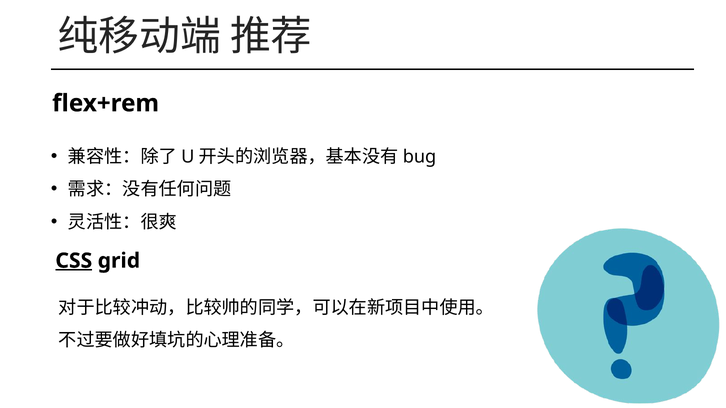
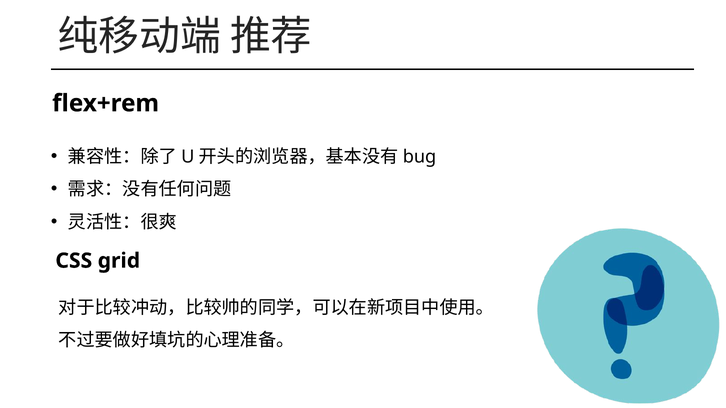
CSS underline: present -> none (74, 261)
